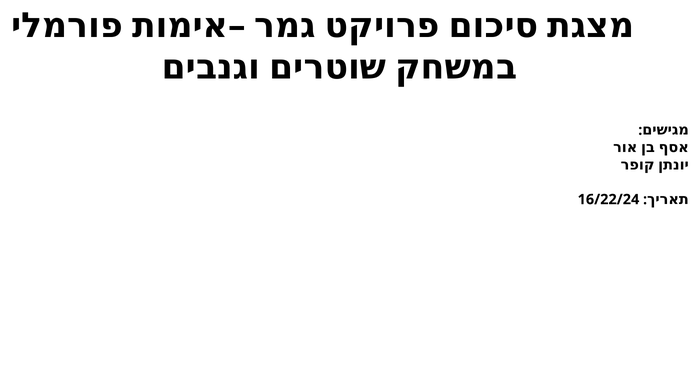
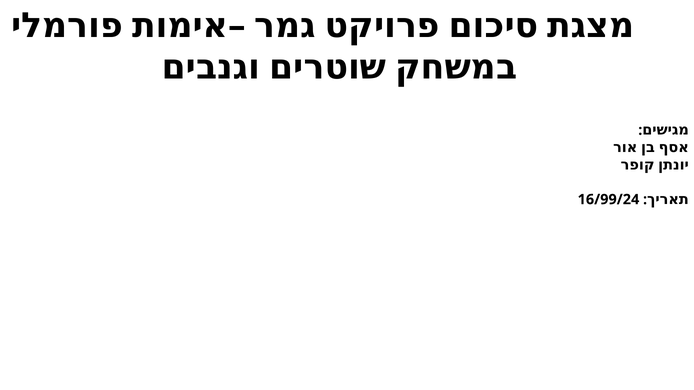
16/22/24: 16/22/24 -> 16/99/24 (608, 200)
